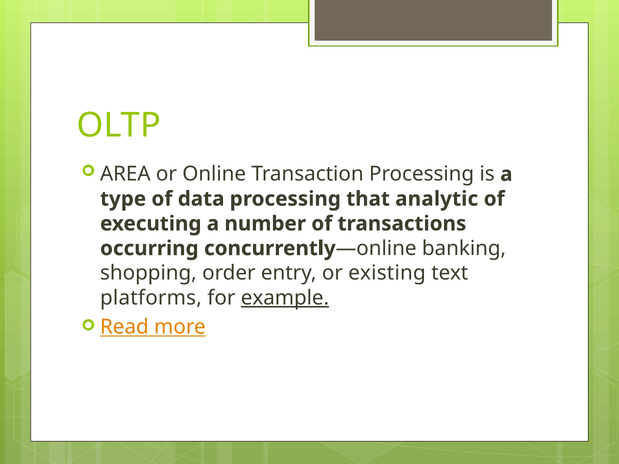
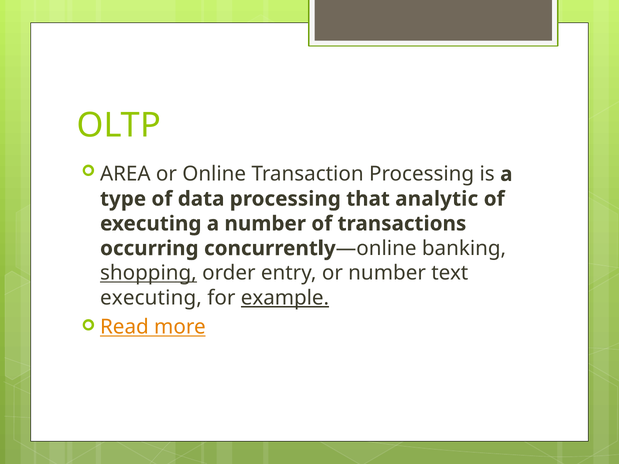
shopping underline: none -> present (148, 273)
or existing: existing -> number (387, 273)
platforms: platforms -> executing (151, 298)
